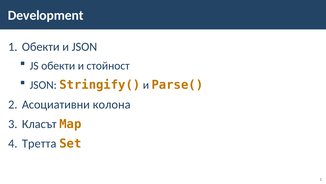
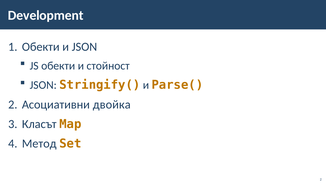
колона: колона -> двойка (112, 104)
Третта: Третта -> Метод (39, 143)
